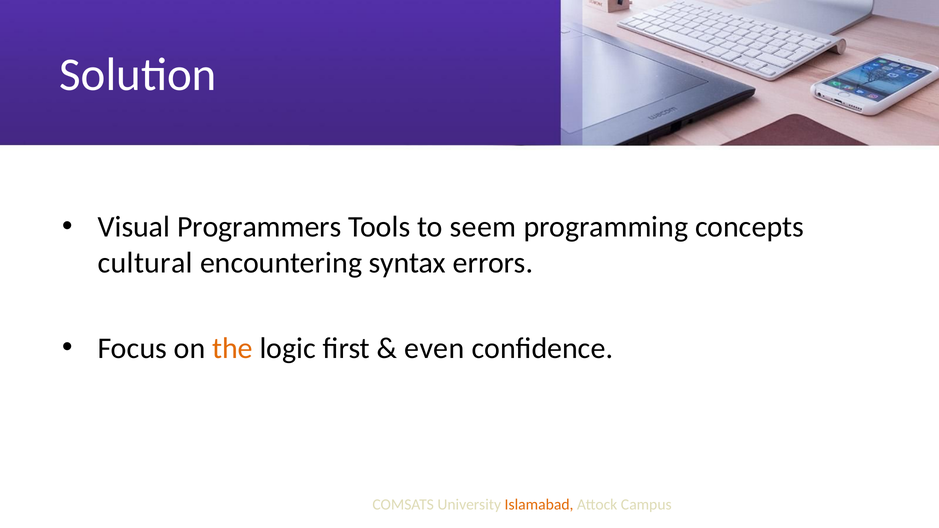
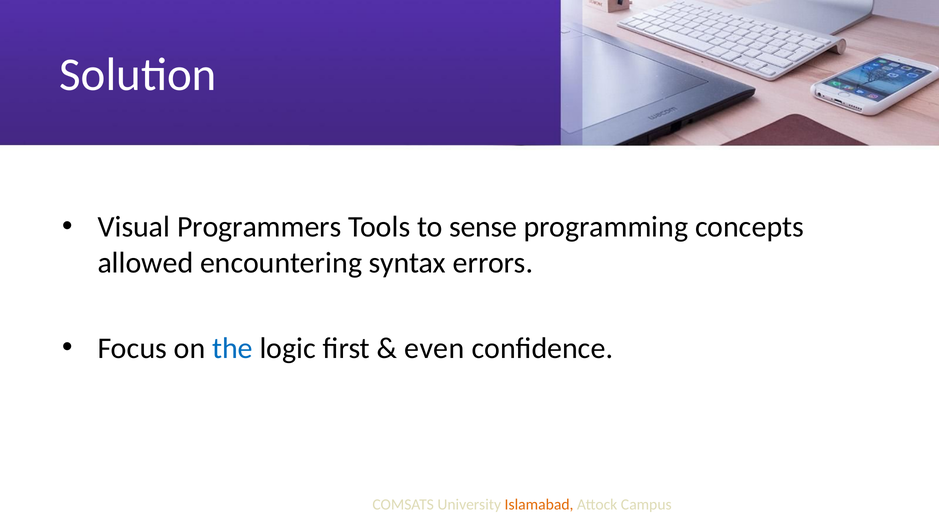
seem: seem -> sense (483, 227)
cultural: cultural -> allowed (145, 263)
the colour: orange -> blue (232, 349)
